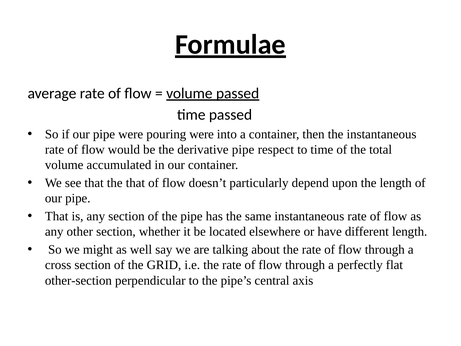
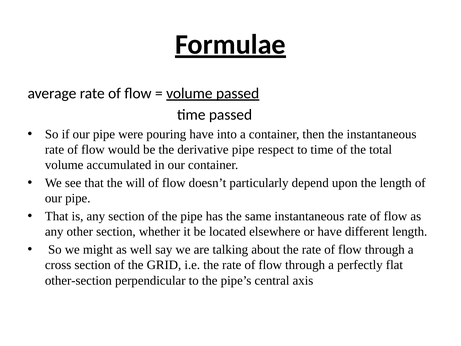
pouring were: were -> have (202, 134)
the that: that -> will (135, 183)
